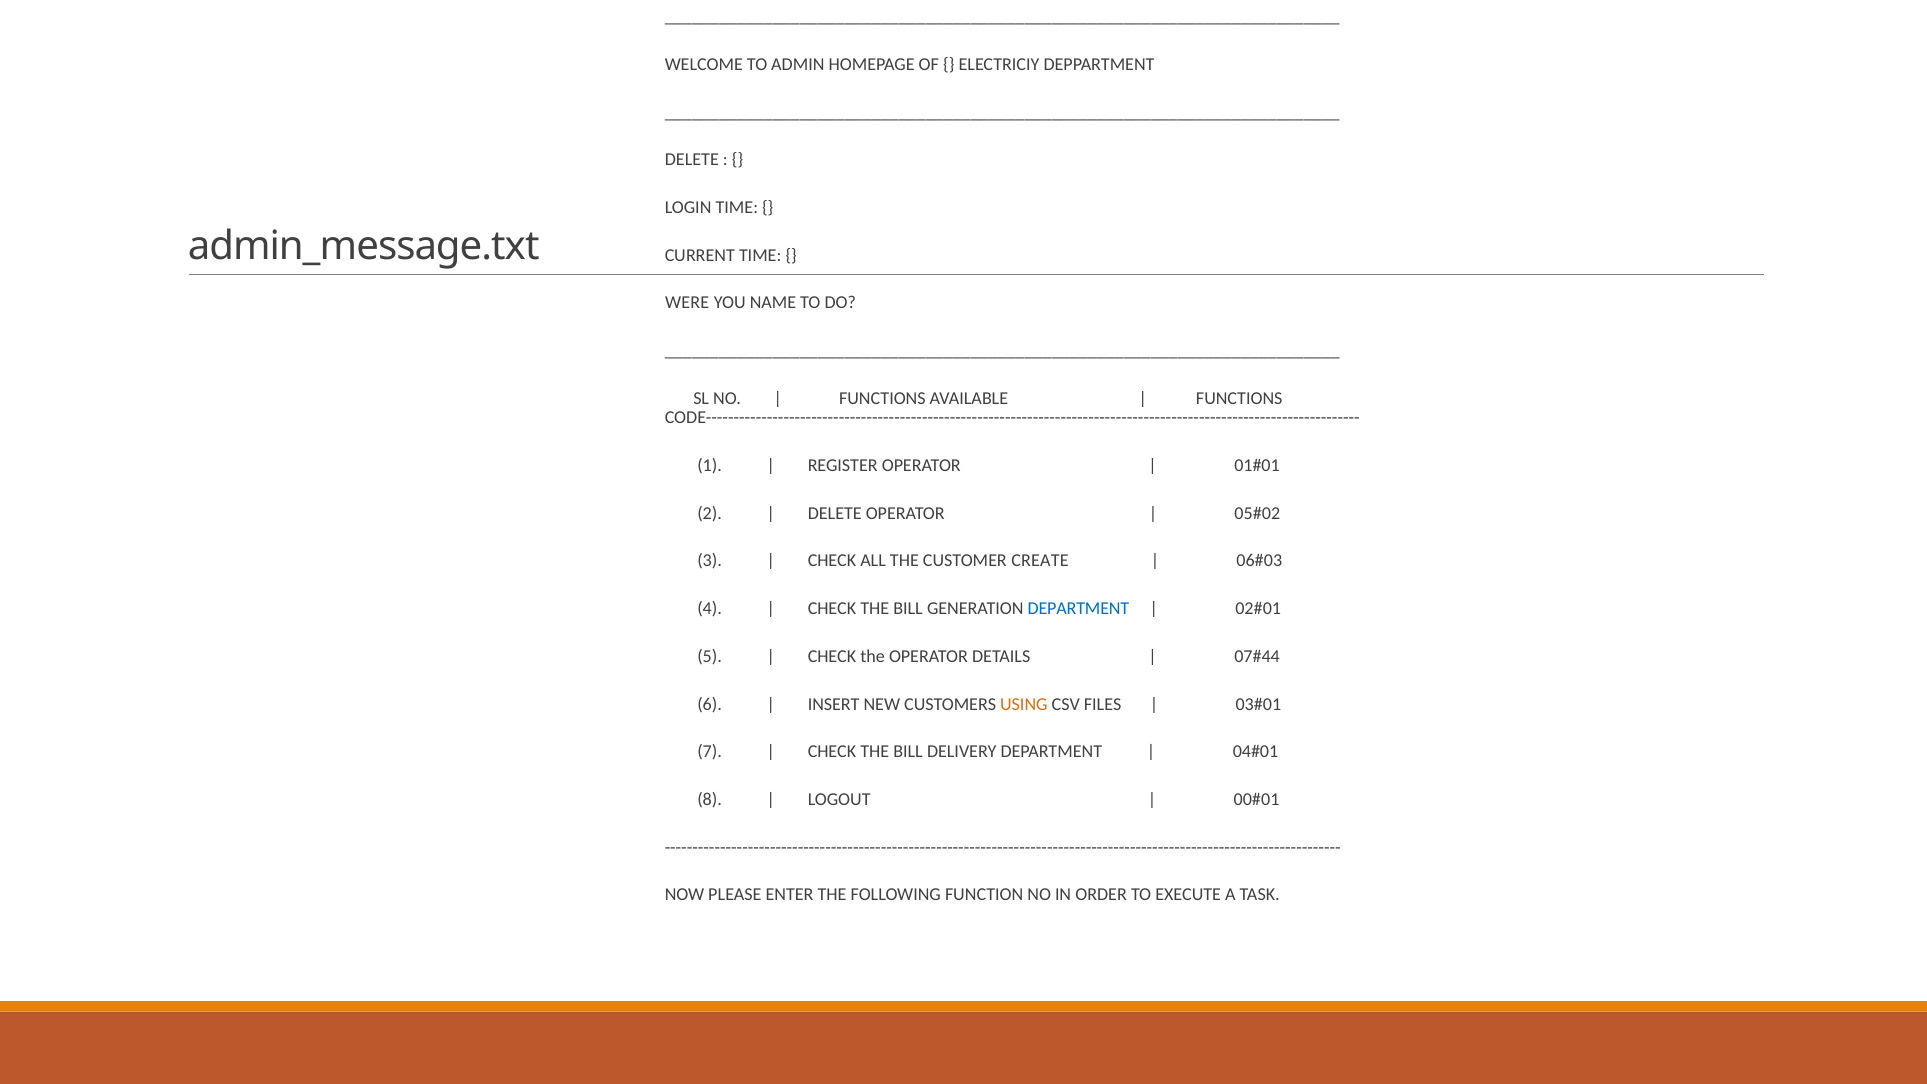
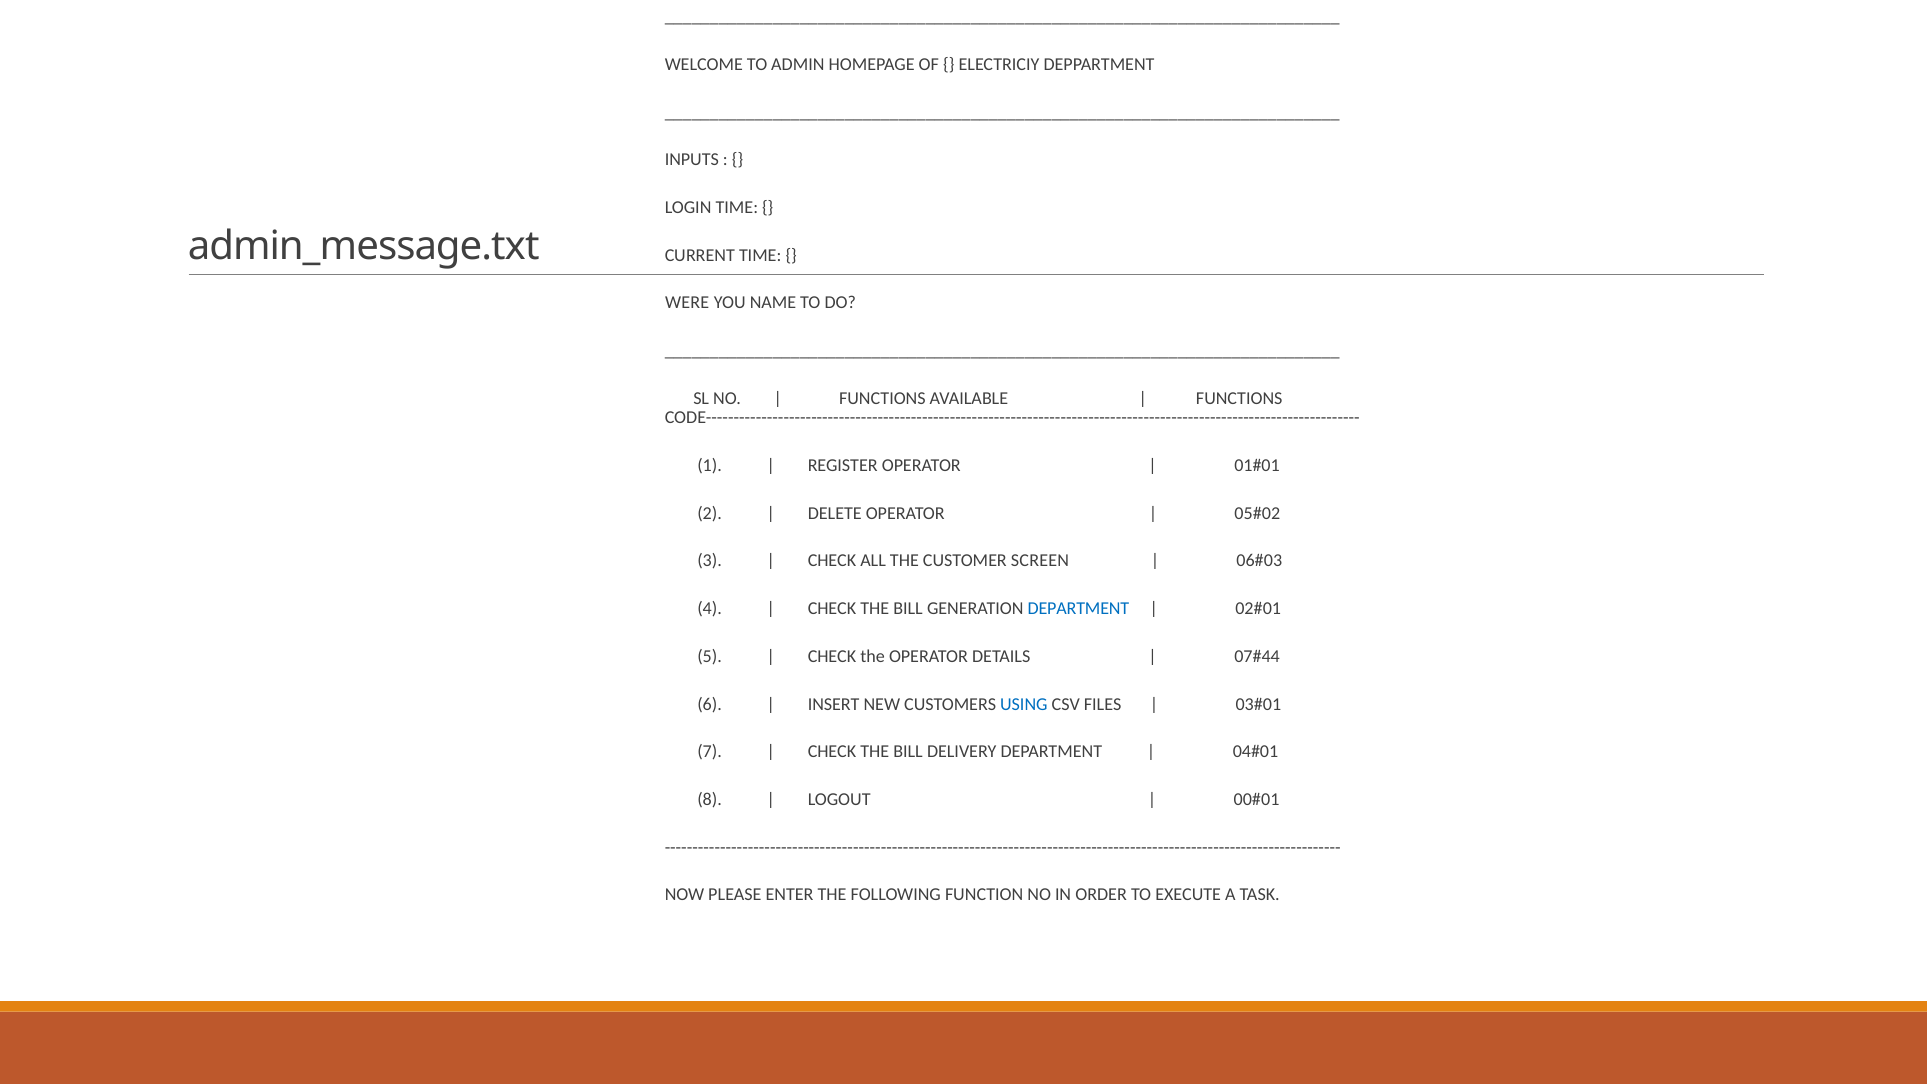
DELETE: DELETE -> INPUTS (692, 160)
CREATE: CREATE -> SCREEN (1040, 561)
USING colour: orange -> blue (1024, 704)
